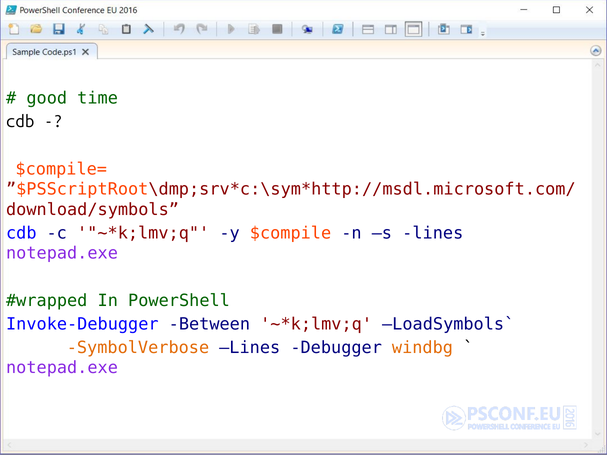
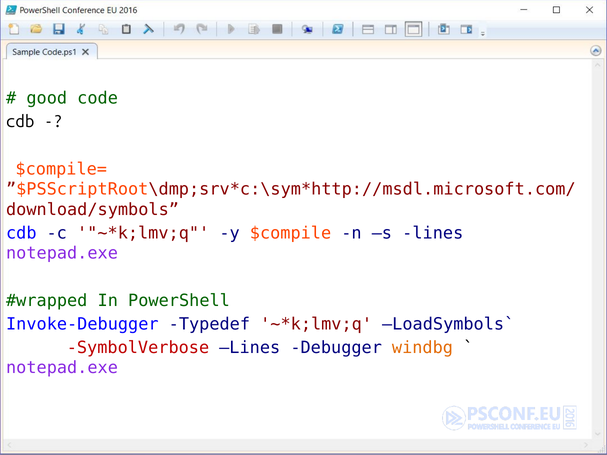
time: time -> code (98, 98)
Between: Between -> Typedef (209, 324)
SymbolVerbose colour: orange -> red (138, 348)
